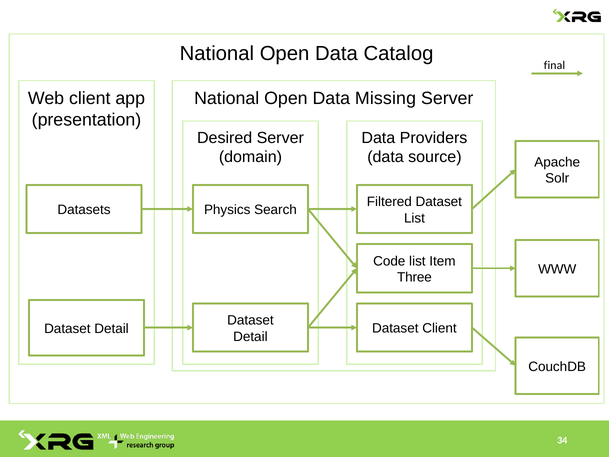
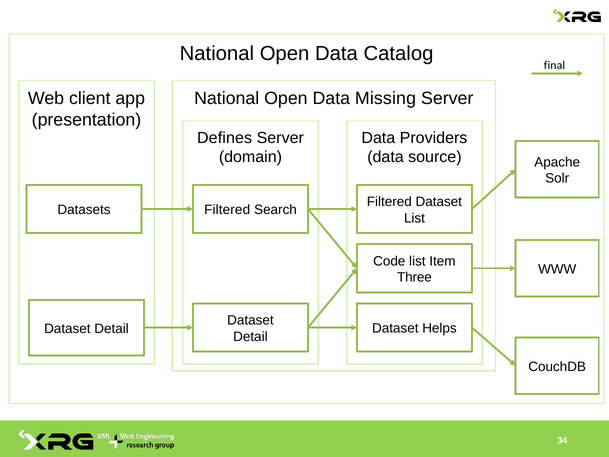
Desired: Desired -> Defines (225, 138)
Physics: Physics -> Filtered (227, 210)
Dataset Client: Client -> Helps (439, 328)
